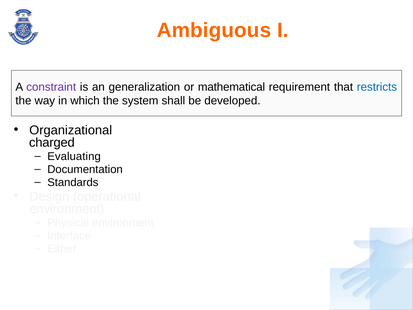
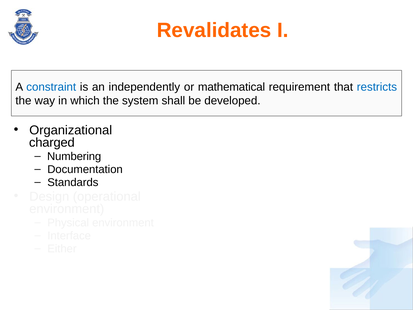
Ambiguous: Ambiguous -> Revalidates (214, 30)
constraint colour: purple -> blue (51, 87)
generalization: generalization -> independently (144, 87)
Evaluating: Evaluating -> Numbering (74, 156)
